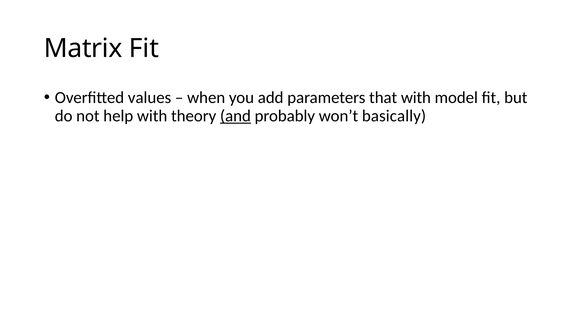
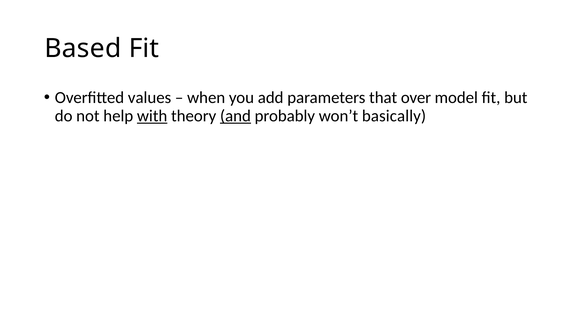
Matrix: Matrix -> Based (83, 48)
that with: with -> over (416, 98)
with underline: none -> present (152, 116)
